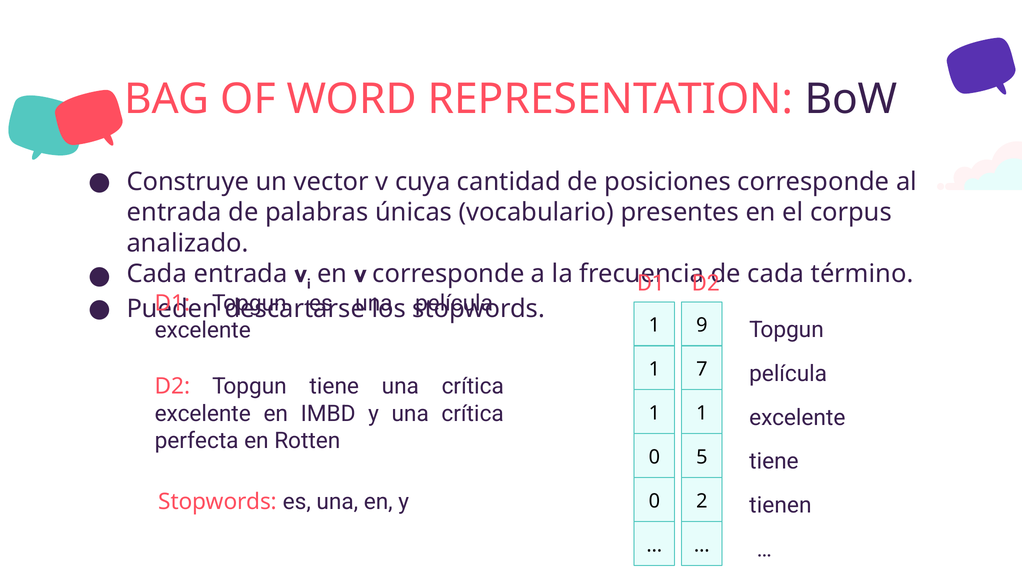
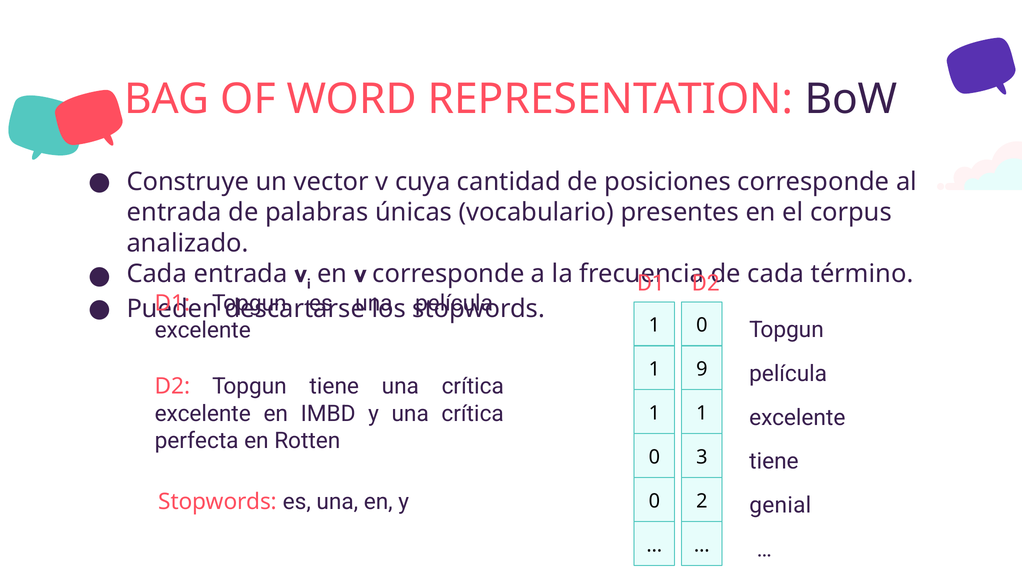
9: 9 -> 0 (702, 325)
7: 7 -> 9 (702, 369)
5: 5 -> 3 (702, 457)
tienen: tienen -> genial (780, 505)
